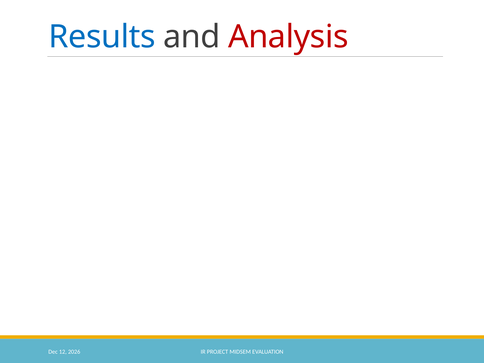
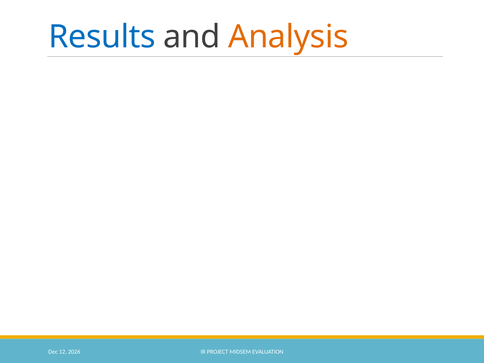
Analysis colour: red -> orange (288, 37)
